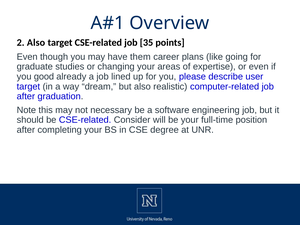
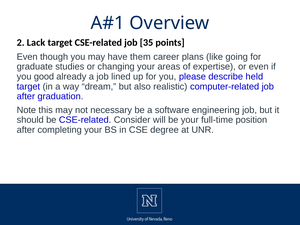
2 Also: Also -> Lack (36, 43)
user: user -> held (254, 77)
